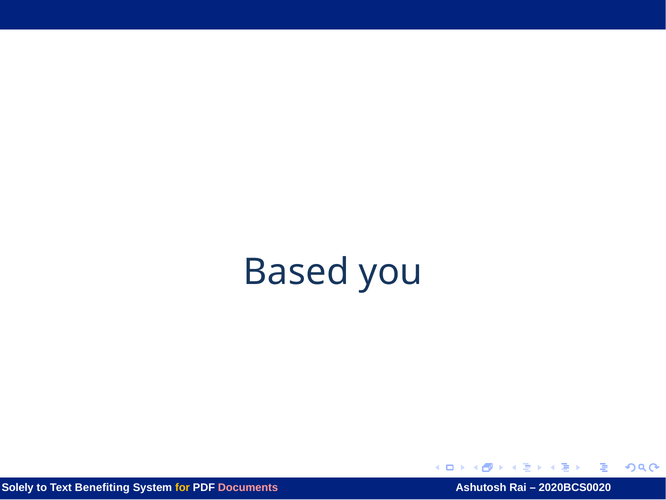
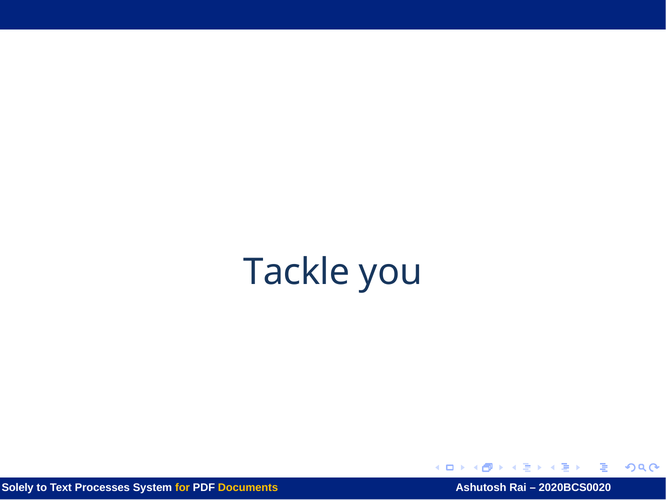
Based: Based -> Tackle (296, 272)
Benefiting: Benefiting -> Processes (102, 487)
Documents colour: pink -> yellow (248, 487)
